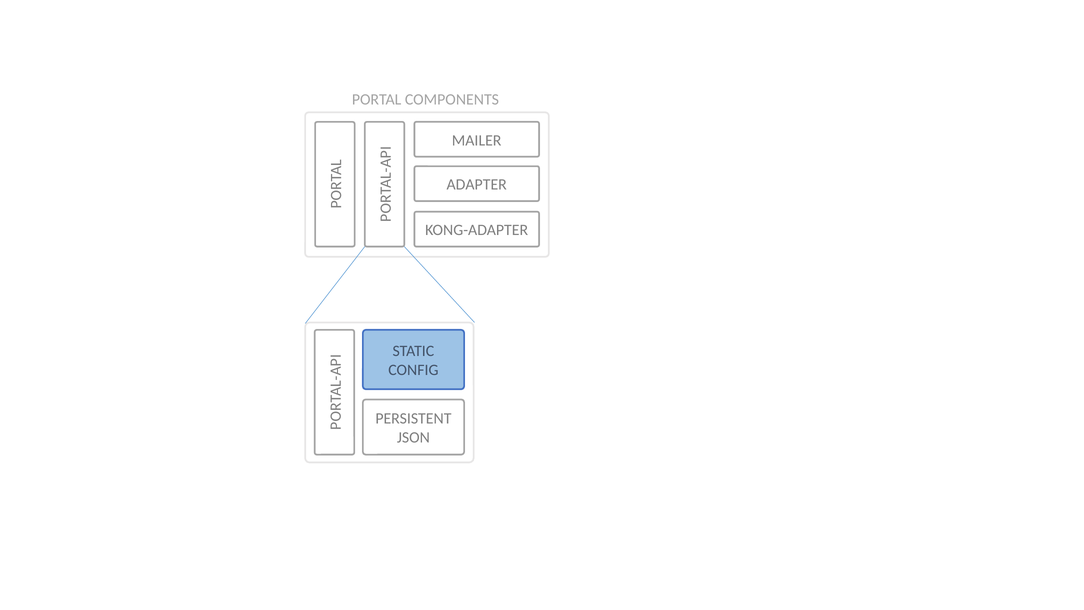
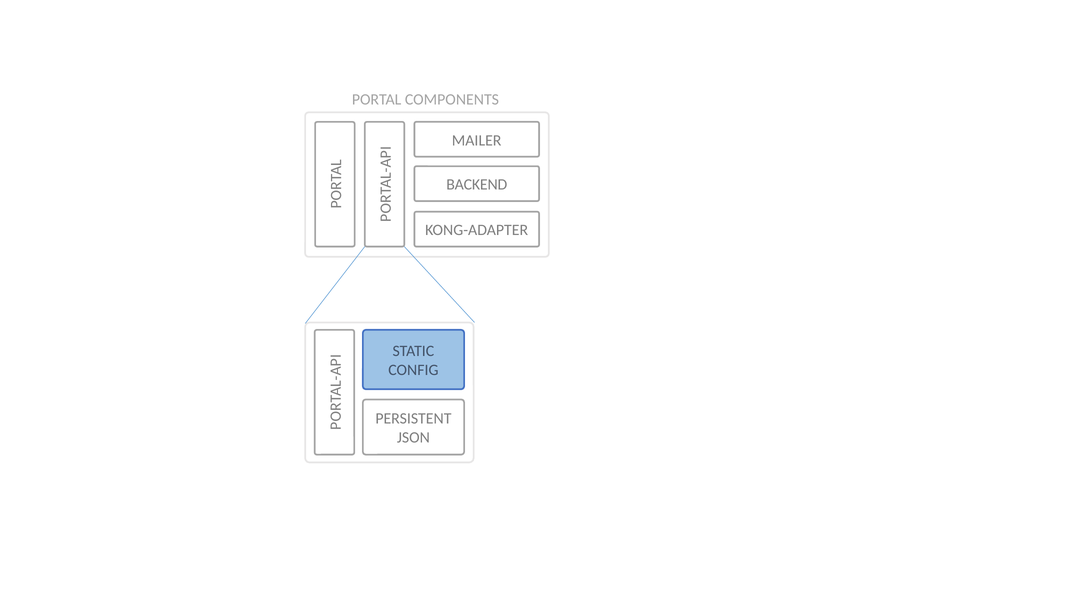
ADAPTER: ADAPTER -> BACKEND (477, 185)
